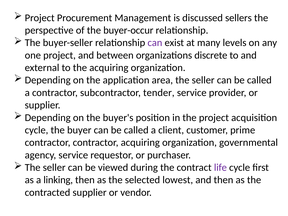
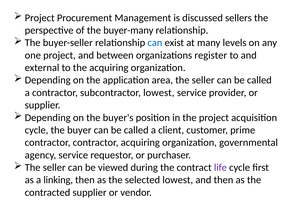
buyer-occur: buyer-occur -> buyer-many (128, 30)
can colour: purple -> blue (155, 43)
discrete: discrete -> register (211, 55)
subcontractor tender: tender -> lowest (159, 93)
